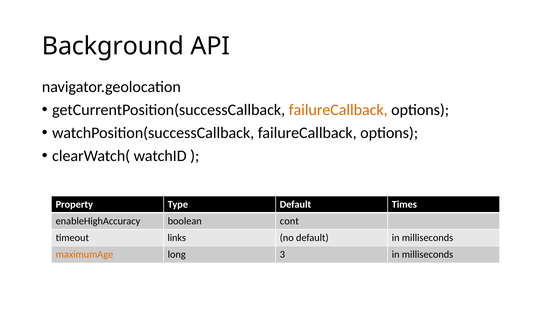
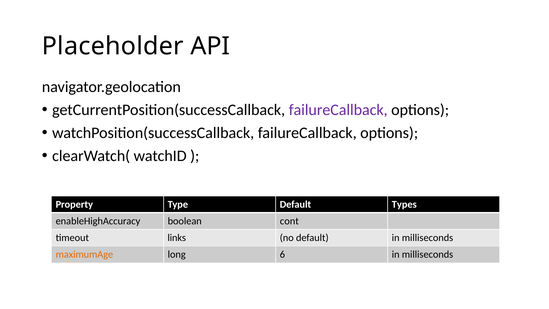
Background: Background -> Placeholder (113, 46)
failureCallback colour: orange -> purple (338, 110)
Times: Times -> Types (404, 204)
3: 3 -> 6 (282, 254)
